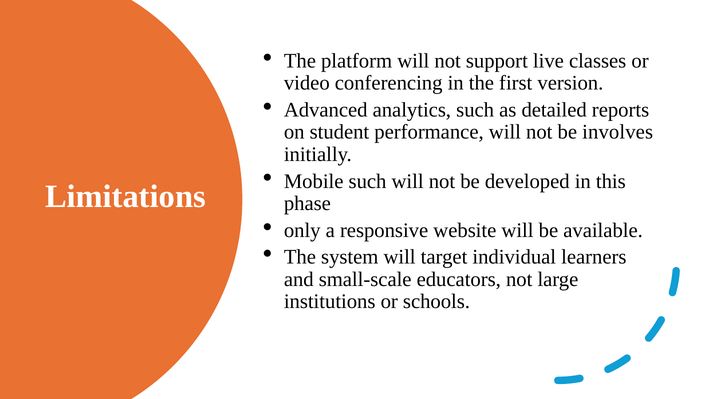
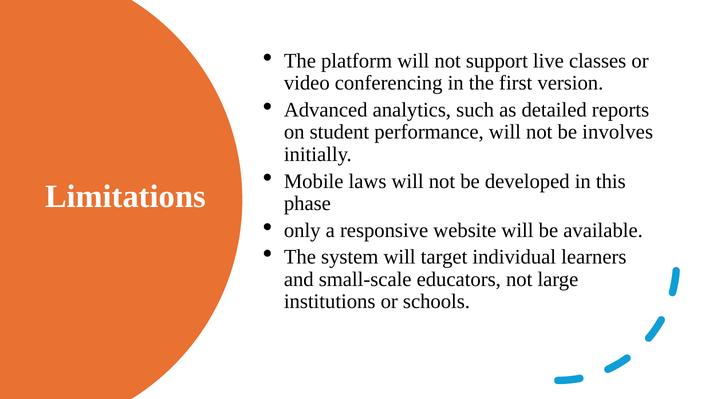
Mobile such: such -> laws (368, 181)
